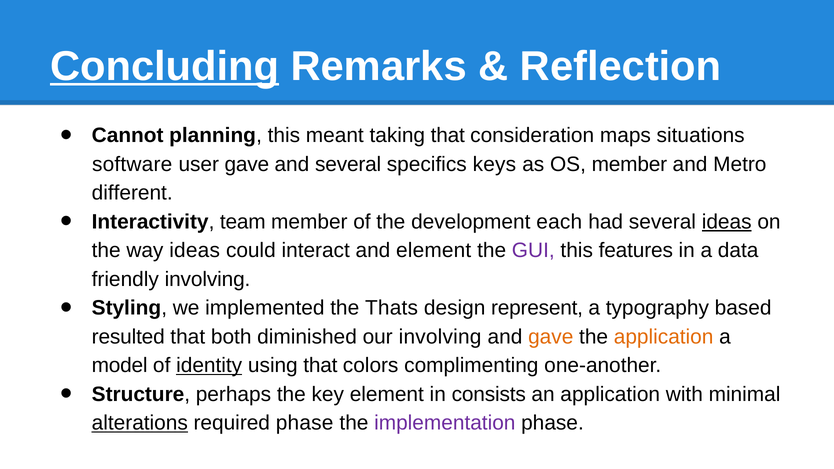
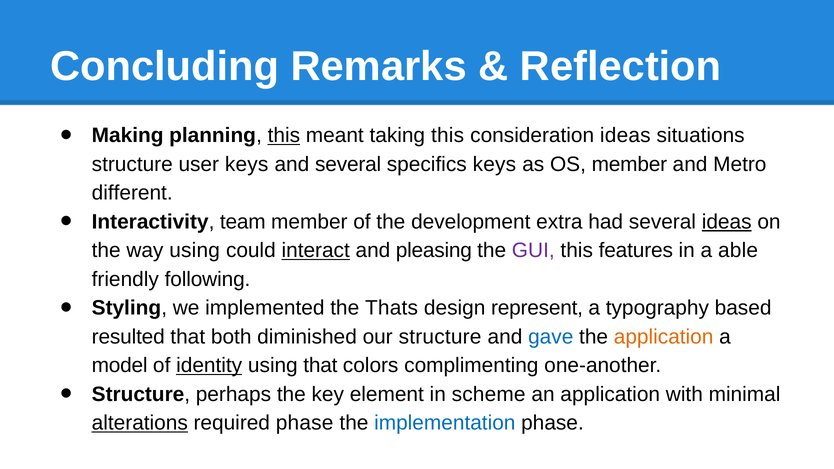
Concluding underline: present -> none (165, 67)
Cannot: Cannot -> Making (128, 136)
this underline: none -> present (284, 136)
taking that: that -> this (448, 136)
consideration maps: maps -> ideas (625, 136)
software: software -> structure (132, 164)
user gave: gave -> keys (247, 164)
each: each -> extra (559, 222)
way ideas: ideas -> using (195, 251)
interact underline: none -> present (316, 251)
and element: element -> pleasing (434, 251)
data: data -> able (738, 251)
friendly involving: involving -> following (208, 279)
our involving: involving -> structure (440, 337)
gave colour: orange -> blue (551, 337)
consists: consists -> scheme (489, 394)
implementation colour: purple -> blue (445, 423)
